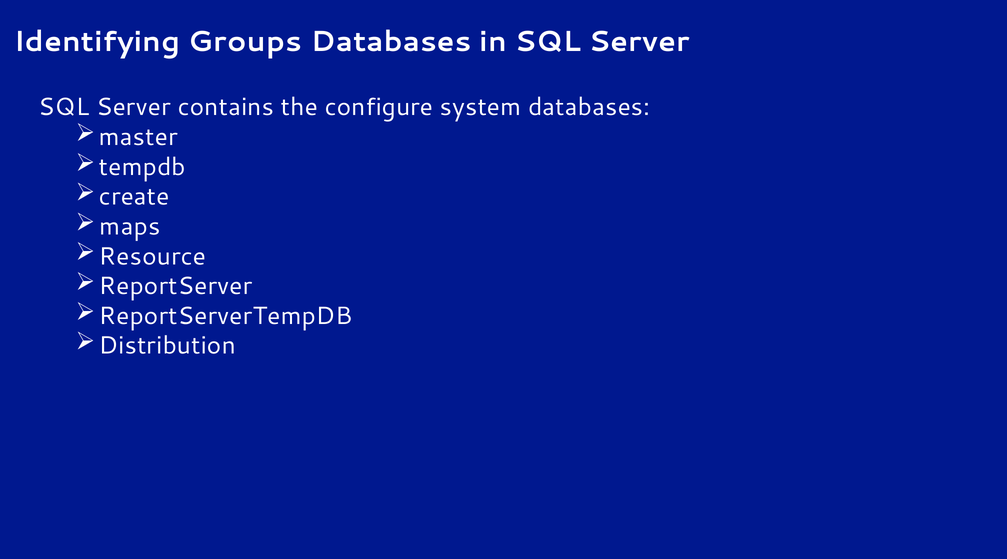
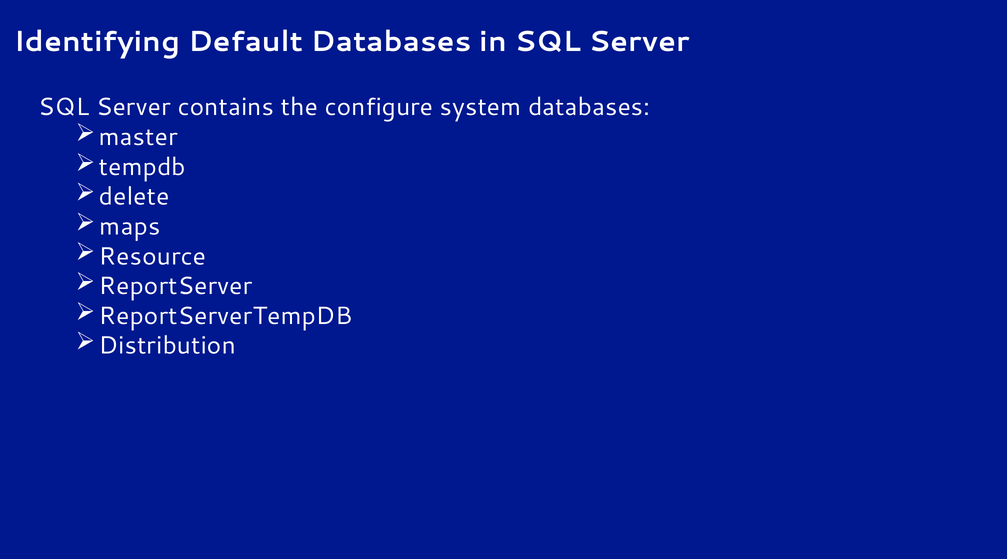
Groups: Groups -> Default (245, 42)
create: create -> delete (134, 197)
